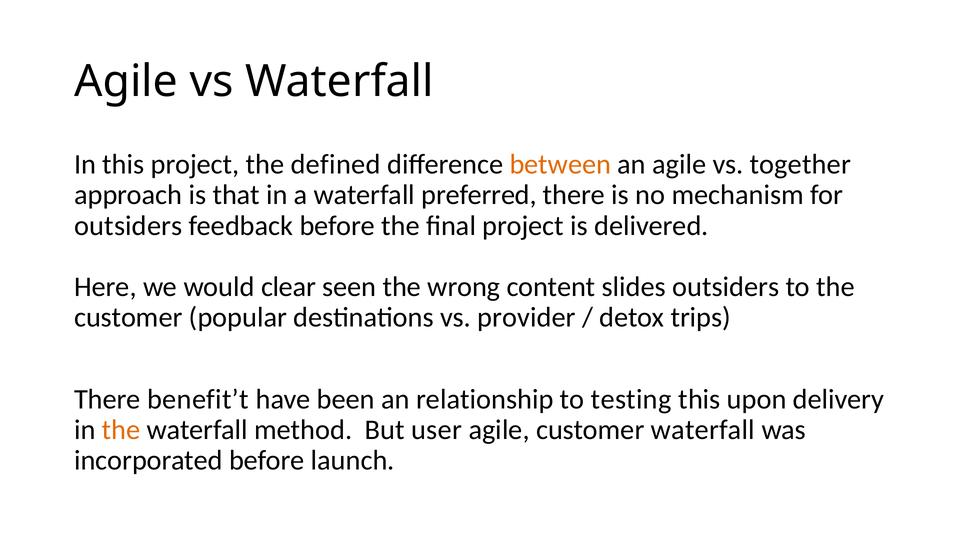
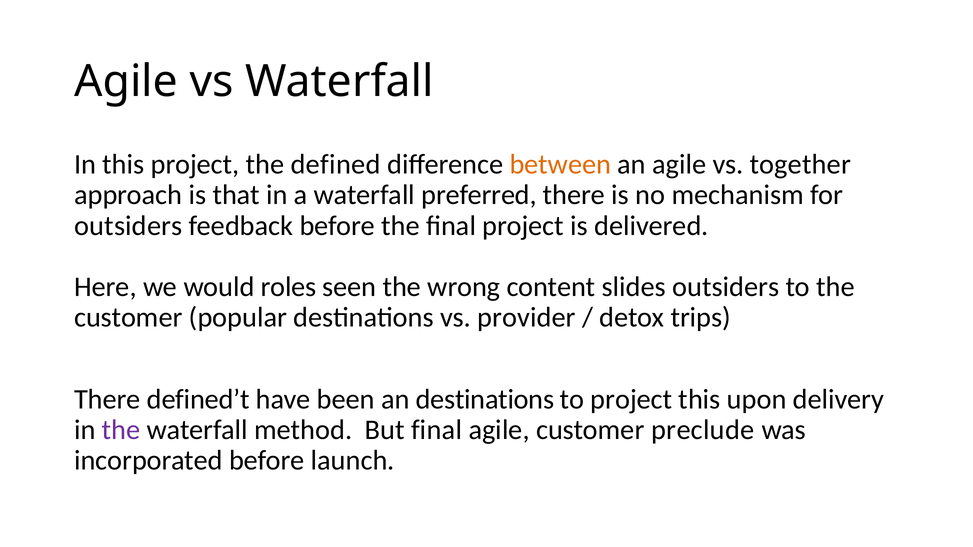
clear: clear -> roles (289, 287)
benefit’t: benefit’t -> defined’t (198, 399)
an relationship: relationship -> destinations (485, 399)
to testing: testing -> project (631, 399)
the colour: orange -> purple (121, 430)
But user: user -> final (437, 430)
customer waterfall: waterfall -> preclude (703, 430)
